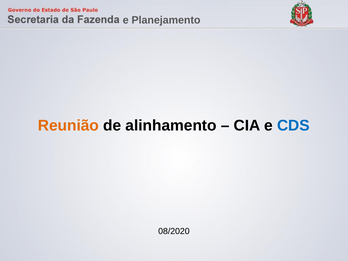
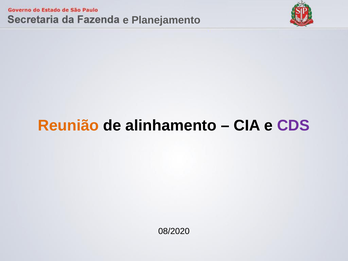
CDS colour: blue -> purple (293, 126)
